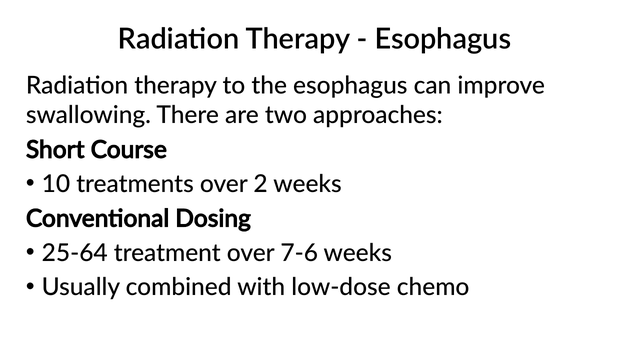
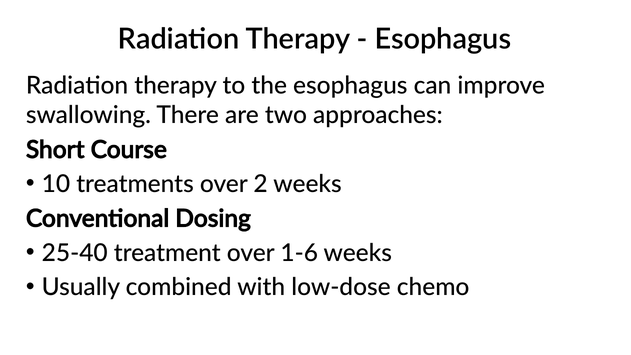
25-64: 25-64 -> 25-40 (75, 253)
7-6: 7-6 -> 1-6 (299, 253)
